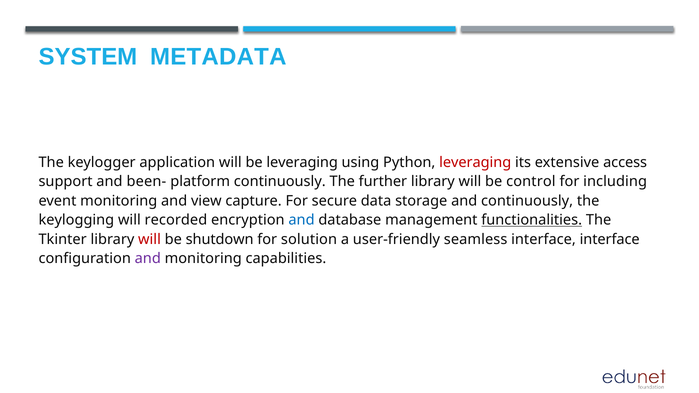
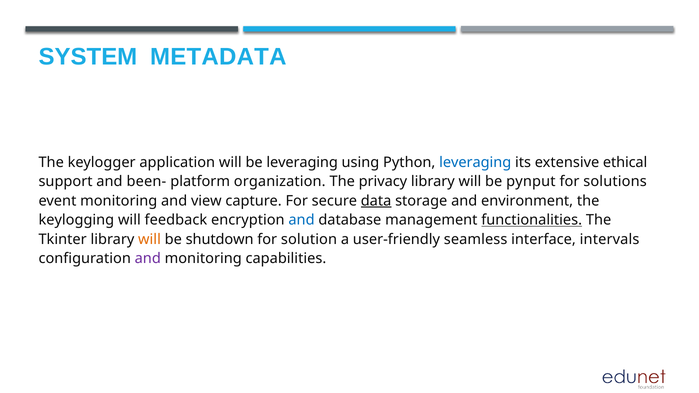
leveraging colour: red -> blue (475, 162)
access: access -> ethical (625, 162)
platform continuously: continuously -> organization (280, 182)
further: further -> privacy (383, 182)
control: control -> pynput (531, 182)
including: including -> solutions (615, 182)
data underline: none -> present (376, 201)
and continuously: continuously -> environment (527, 201)
recorded: recorded -> feedback (176, 220)
will colour: red -> orange (150, 239)
interface interface: interface -> intervals (610, 239)
